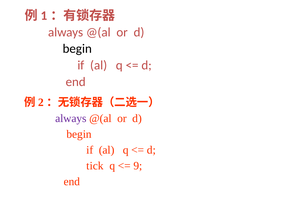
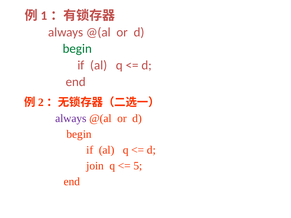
begin colour: black -> green (77, 49)
tick: tick -> join (95, 166)
9: 9 -> 5 (138, 166)
